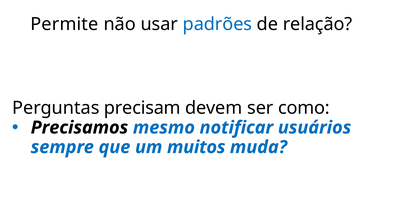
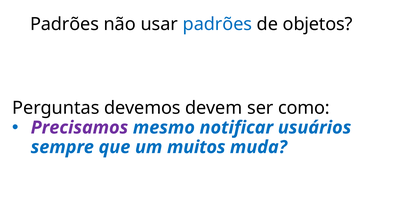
Permite: Permite -> Padrões (65, 24)
relação: relação -> objetos (318, 24)
precisam: precisam -> devemos (142, 108)
Precisamos colour: black -> purple (79, 128)
